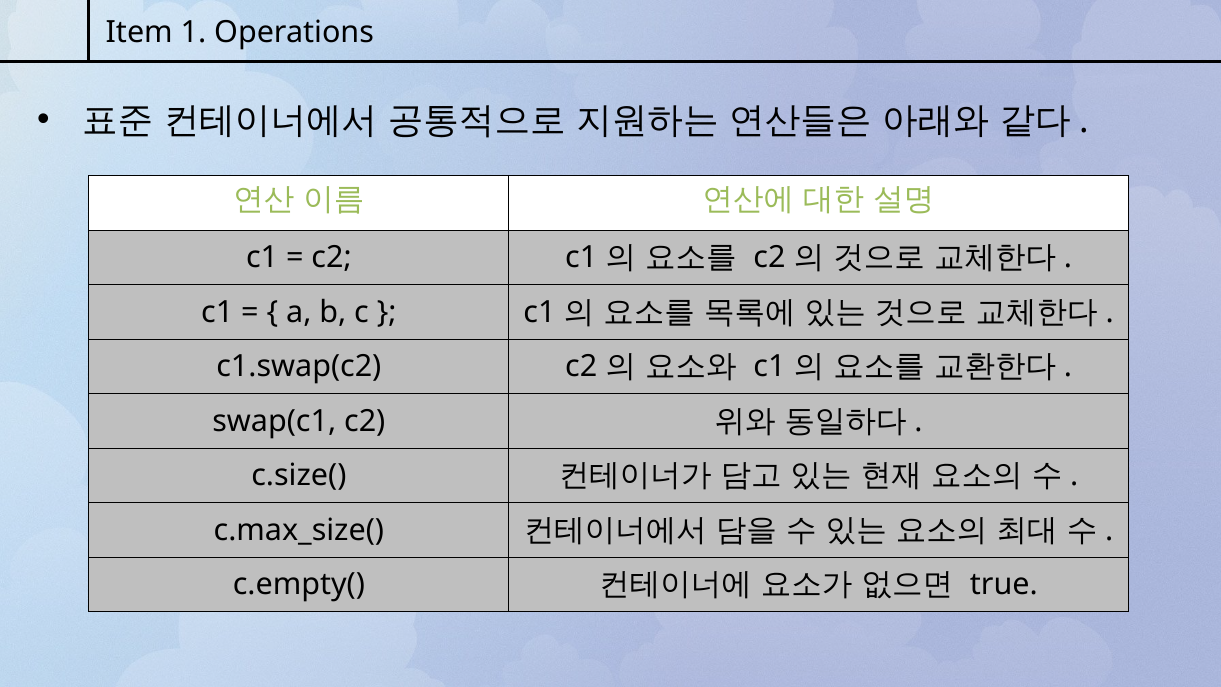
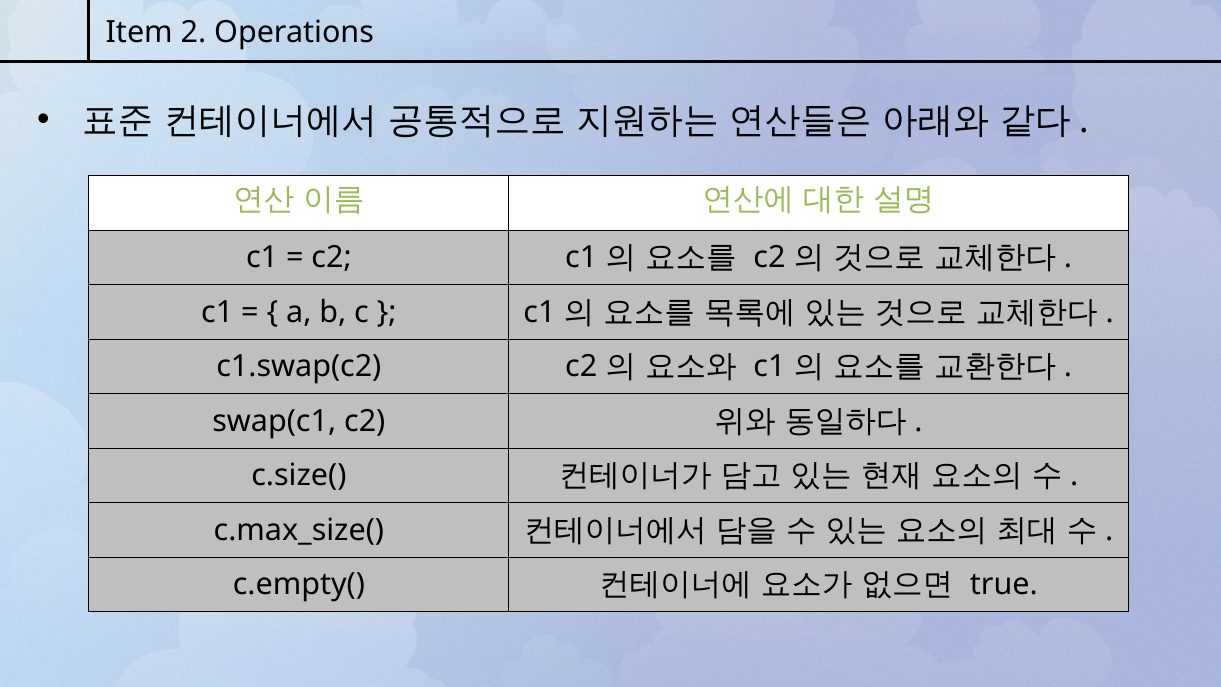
1: 1 -> 2 (193, 33)
